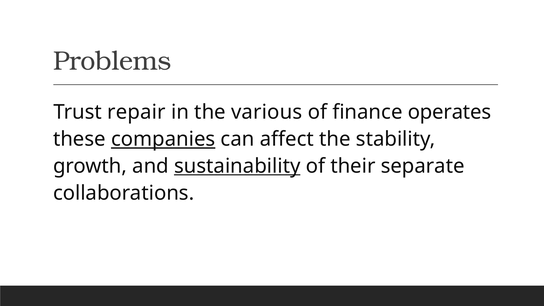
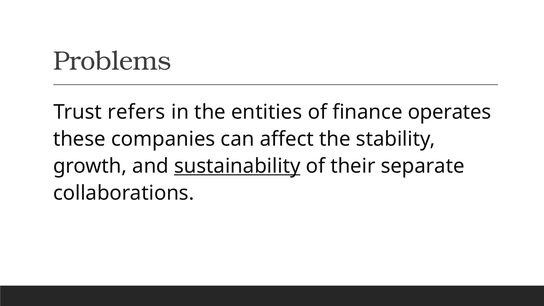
repair: repair -> refers (136, 112)
various: various -> entities (267, 112)
companies underline: present -> none (163, 139)
